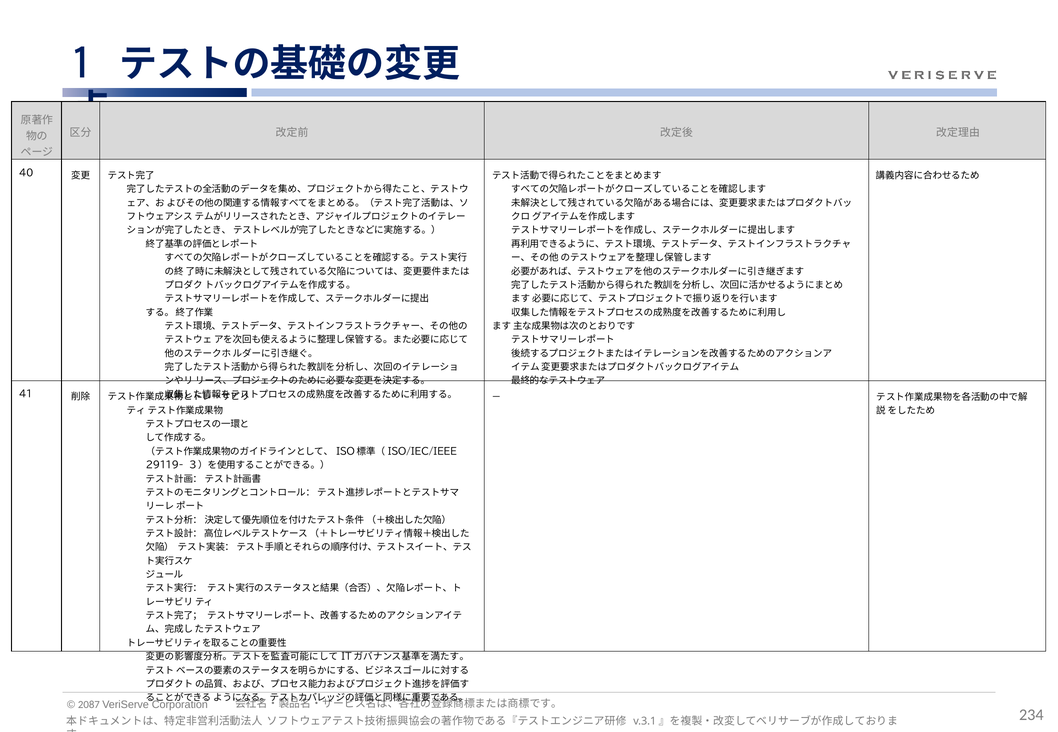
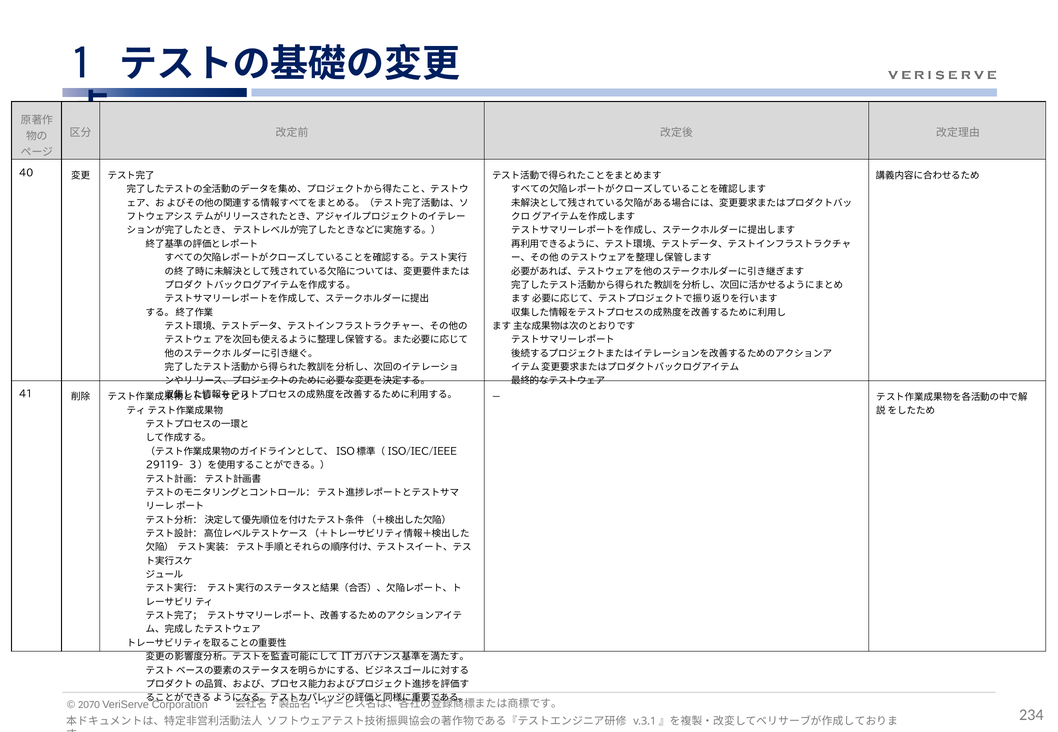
2087: 2087 -> 2070 (89, 705)
